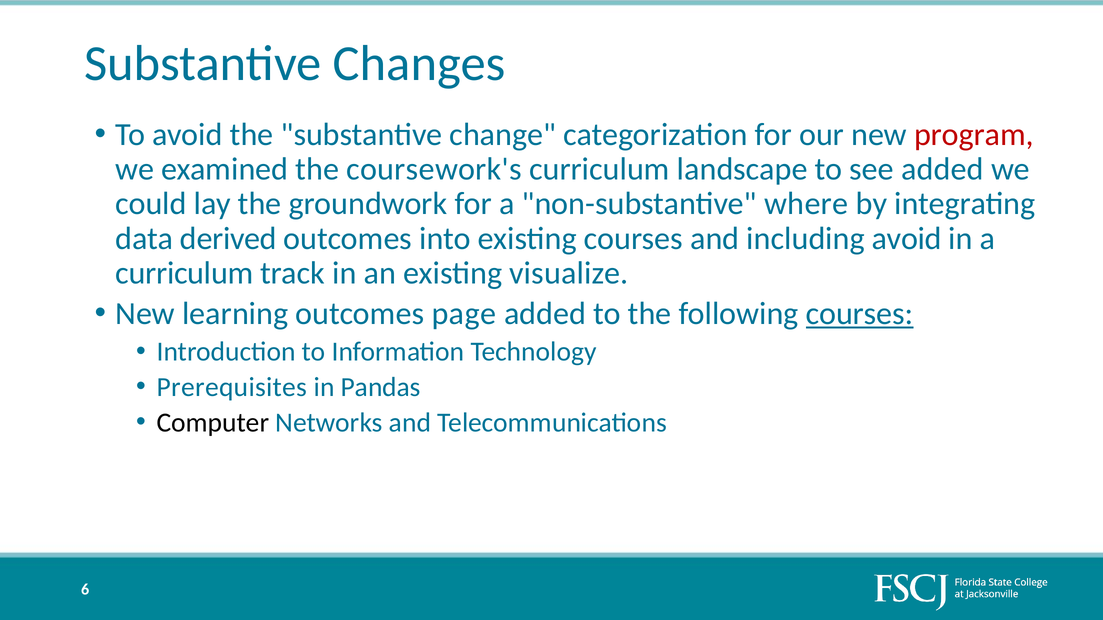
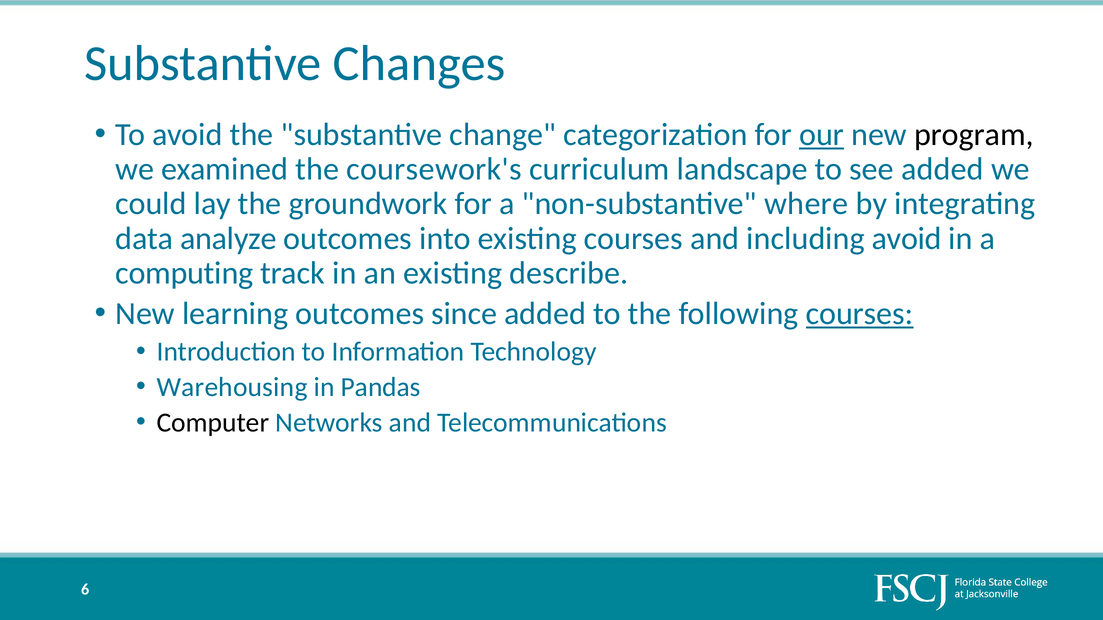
our underline: none -> present (822, 135)
program colour: red -> black (974, 135)
derived: derived -> analyze (228, 239)
curriculum: curriculum -> computing (184, 273)
visualize: visualize -> describe (569, 273)
page: page -> since (464, 314)
Prerequisites: Prerequisites -> Warehousing (232, 387)
